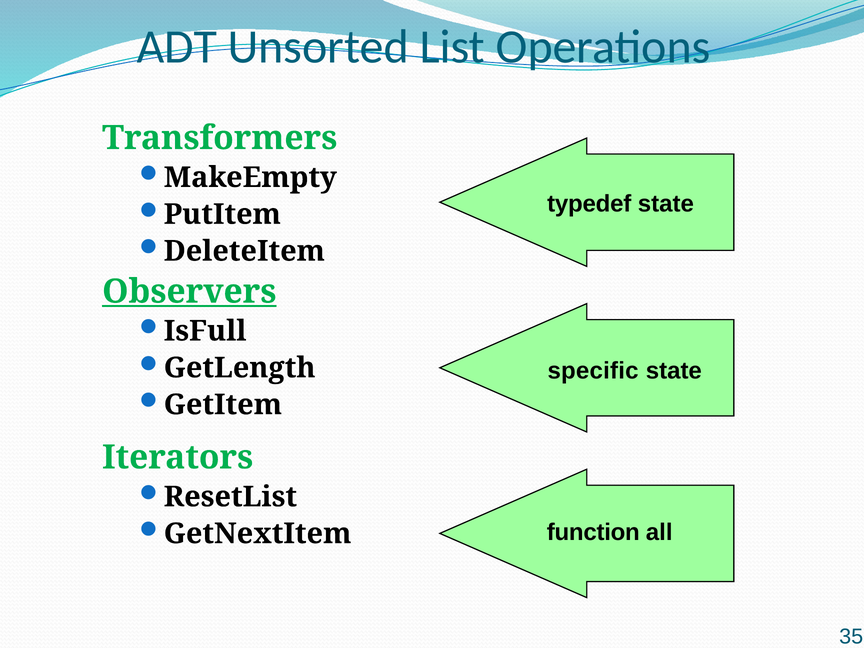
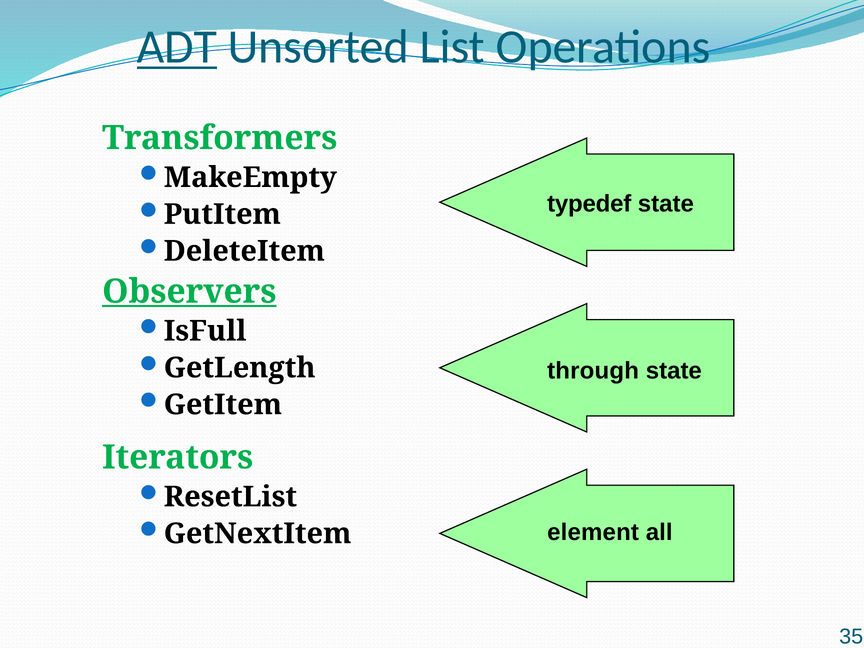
ADT underline: none -> present (177, 47)
specific: specific -> through (593, 371)
function: function -> element (593, 532)
